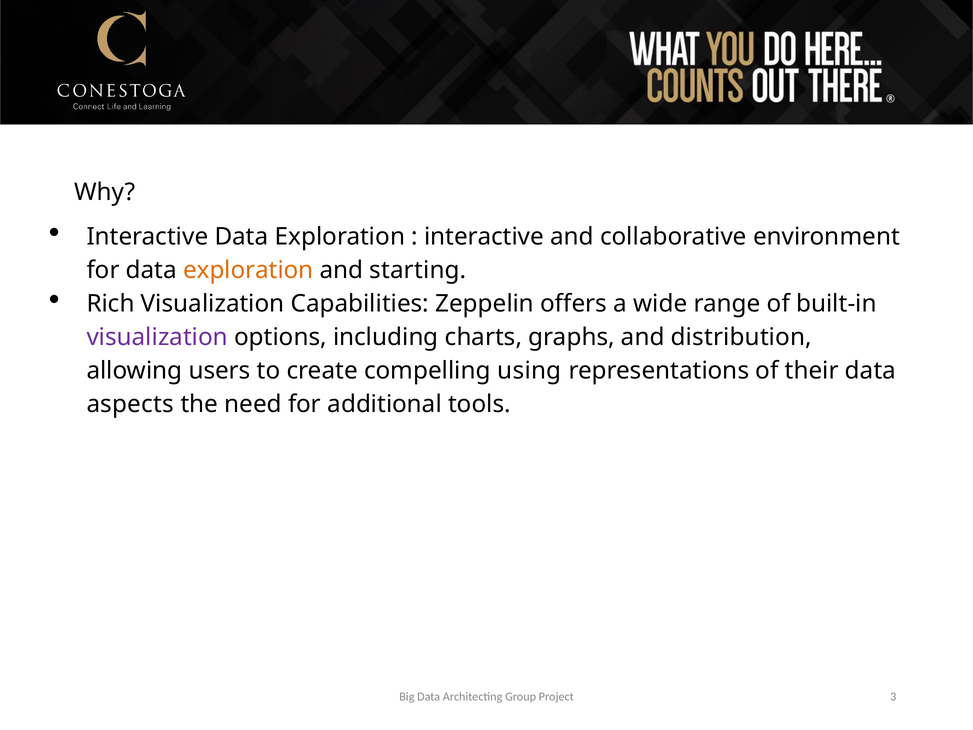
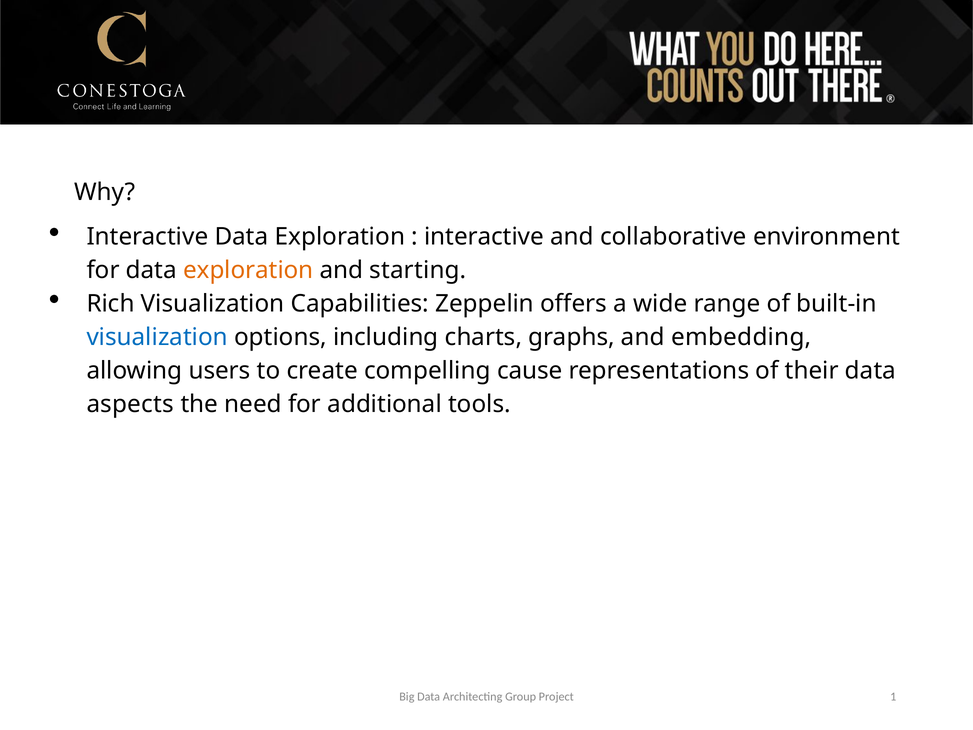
visualization colour: purple -> blue (157, 337)
distribution: distribution -> embedding (741, 337)
using: using -> cause (530, 371)
3: 3 -> 1 (893, 697)
